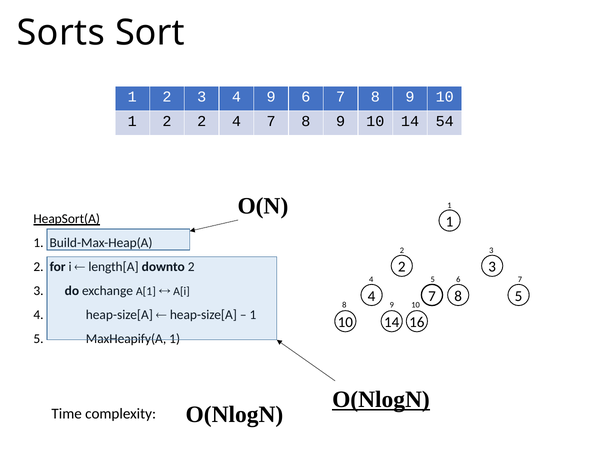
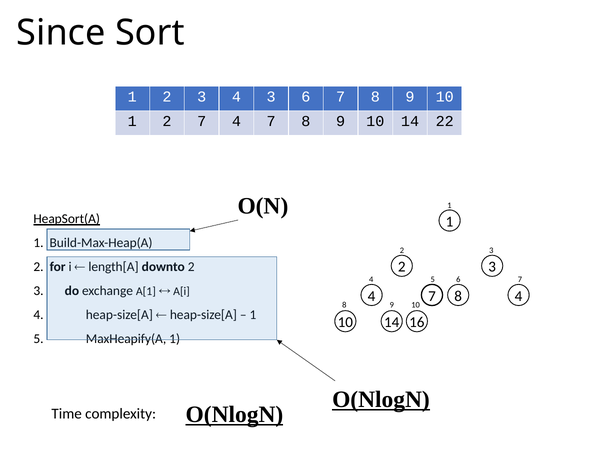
Sorts: Sorts -> Since (61, 33)
4 9: 9 -> 3 (271, 97)
1 2 2: 2 -> 7 (202, 121)
54: 54 -> 22 (445, 121)
8 5: 5 -> 4 (519, 296)
O(NlogN underline: none -> present (234, 415)
